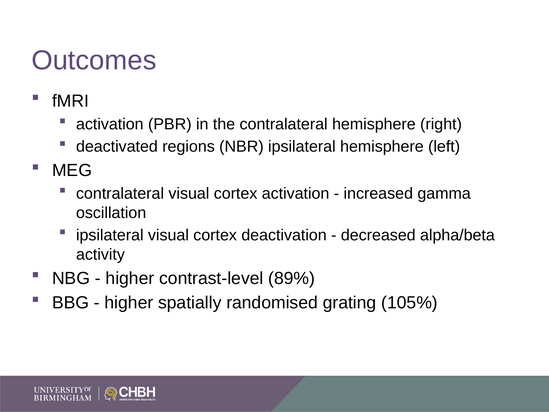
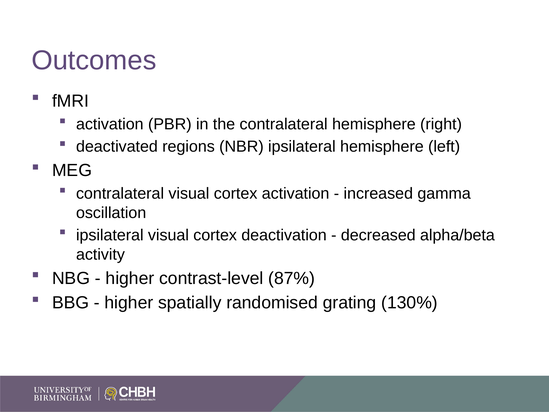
89%: 89% -> 87% (292, 278)
105%: 105% -> 130% (410, 303)
